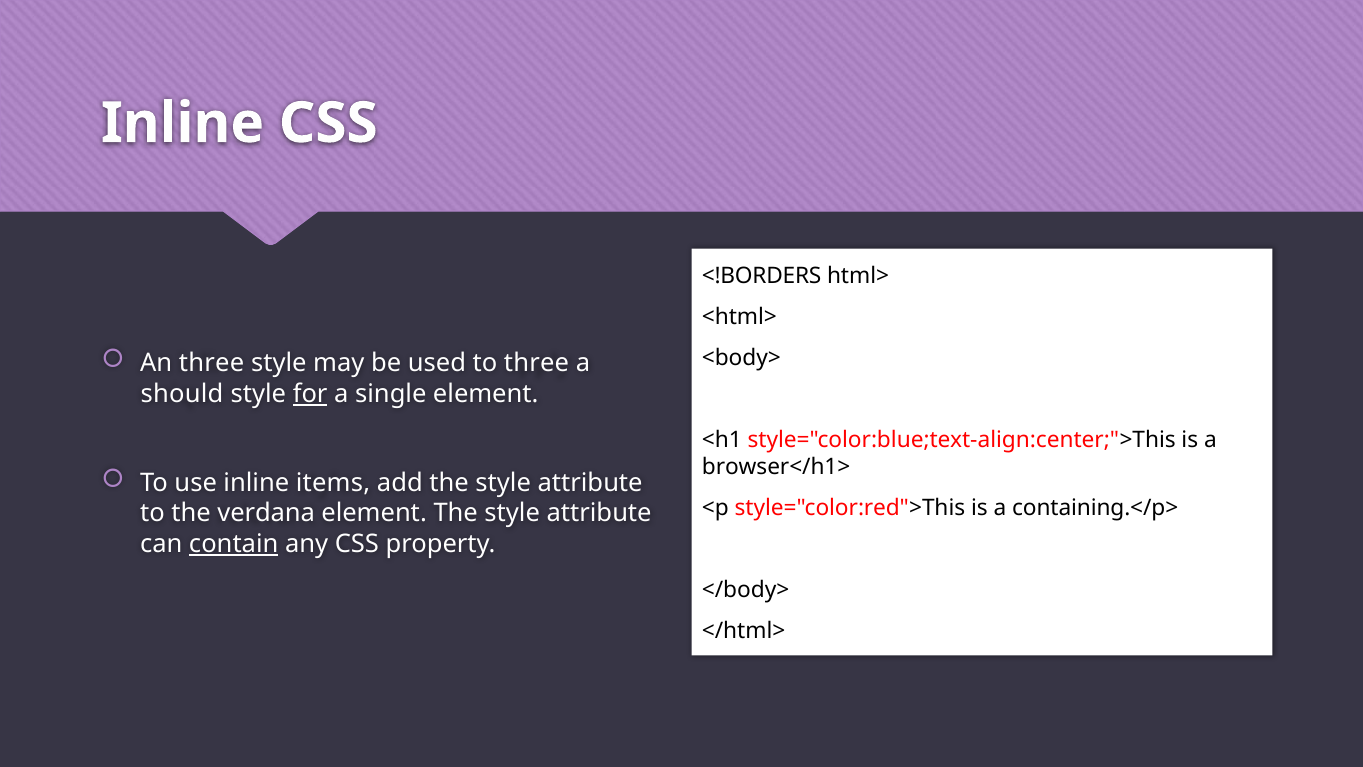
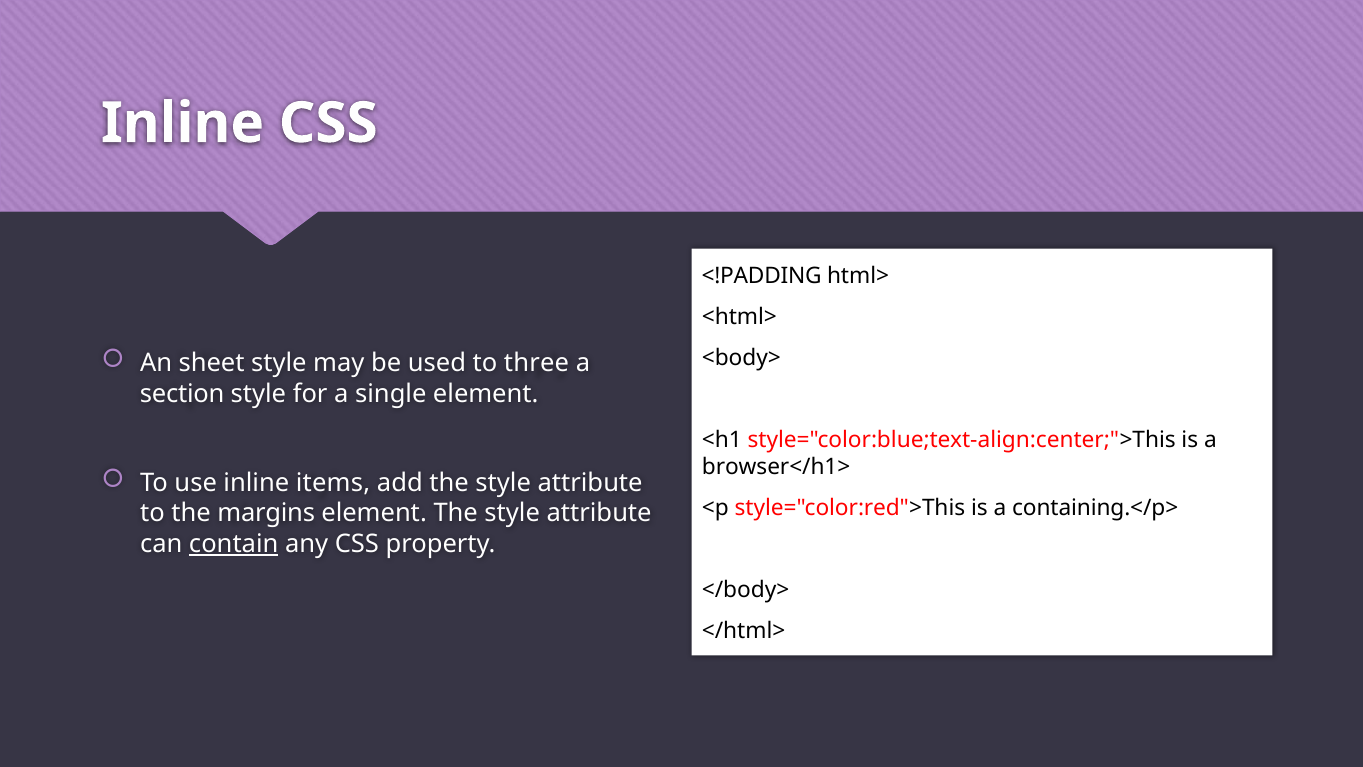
<!BORDERS: <!BORDERS -> <!PADDING (762, 276)
An three: three -> sheet (212, 363)
should: should -> section (182, 394)
for underline: present -> none (310, 394)
verdana: verdana -> margins (266, 513)
